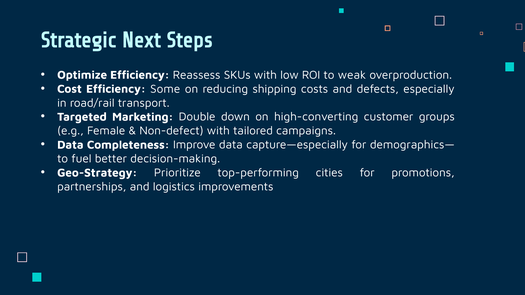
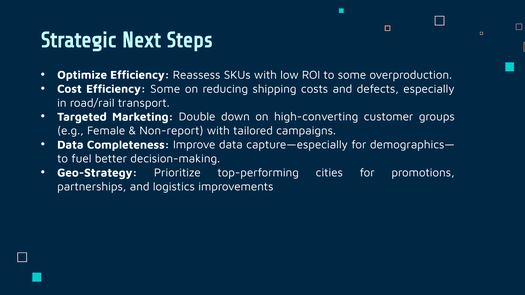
to weak: weak -> some (352, 75)
Non-defect: Non-defect -> Non-report (171, 131)
